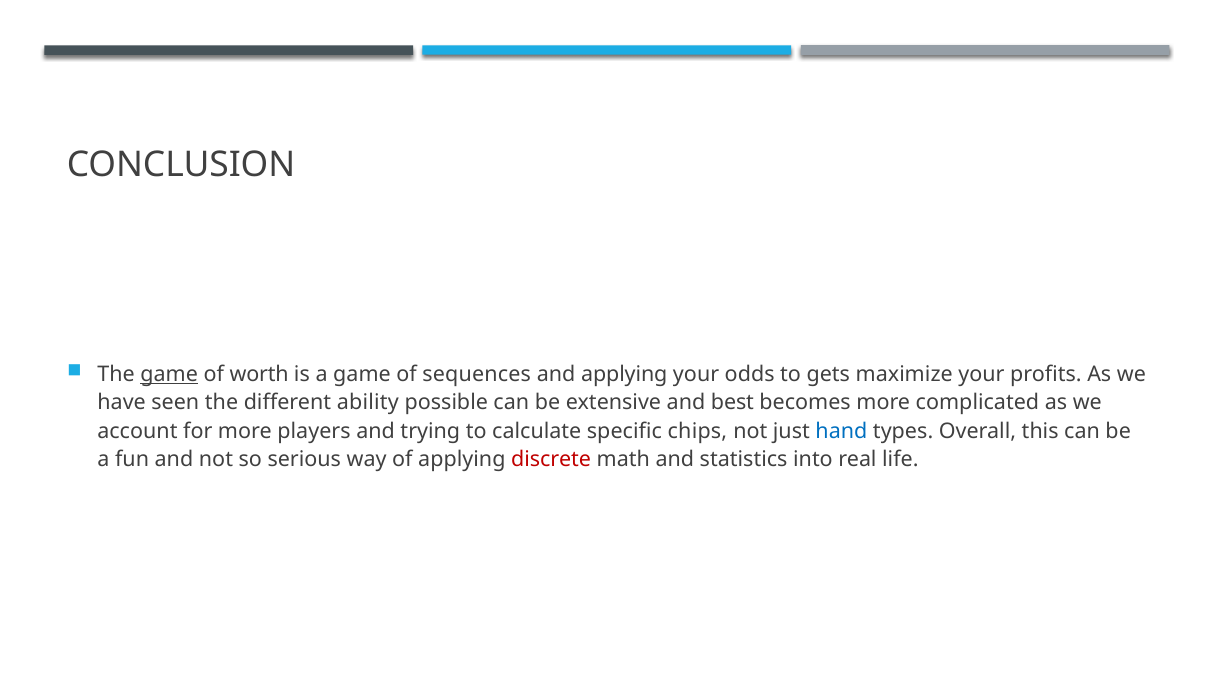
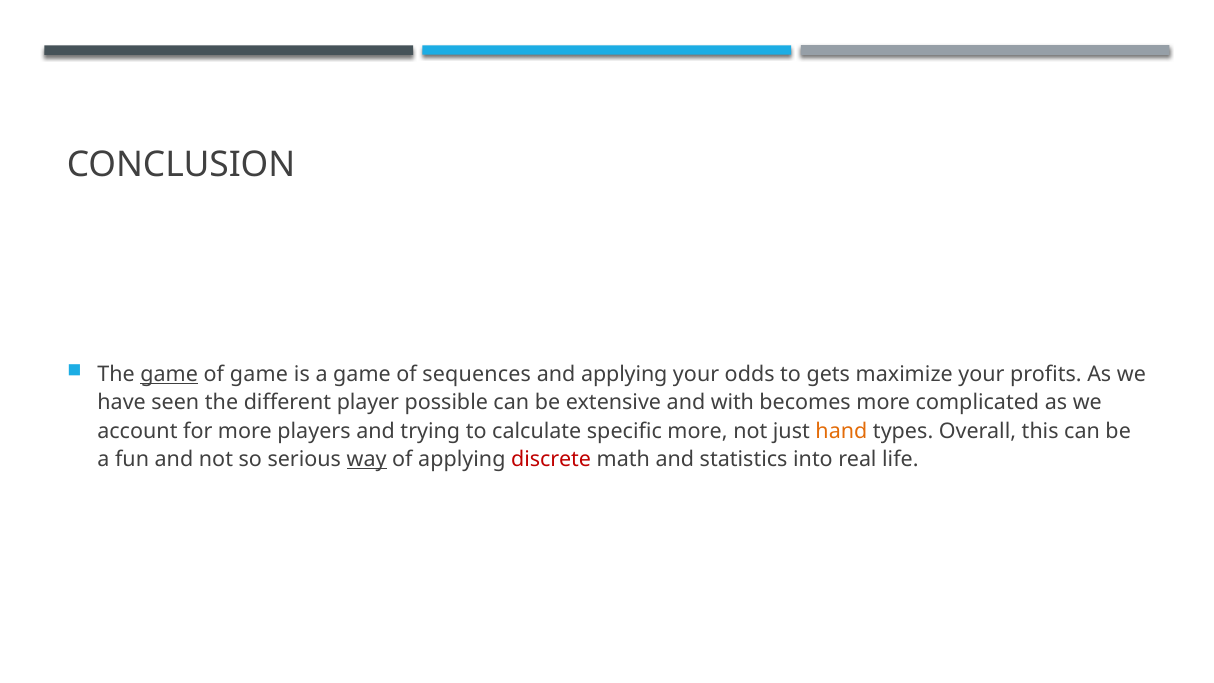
of worth: worth -> game (259, 374)
ability: ability -> player (368, 403)
best: best -> with (732, 403)
specific chips: chips -> more (698, 431)
hand colour: blue -> orange (841, 431)
way underline: none -> present (367, 459)
